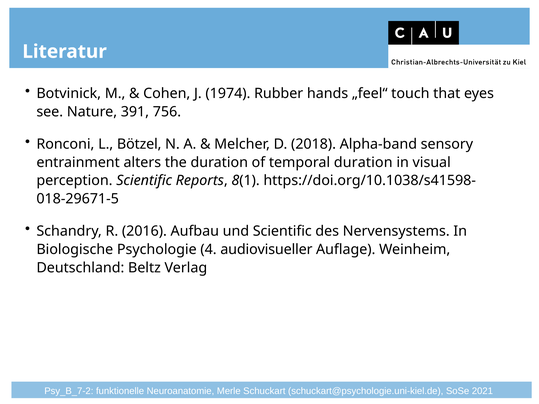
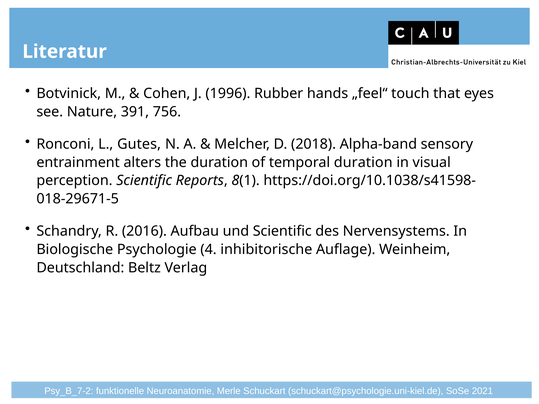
1974: 1974 -> 1996 (228, 94)
Bötzel: Bötzel -> Gutes (139, 144)
audiovisueller: audiovisueller -> inhibitorische (266, 250)
